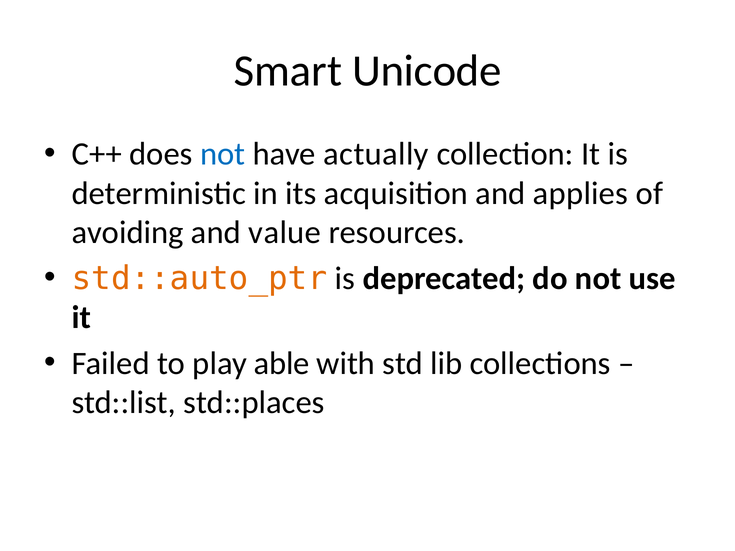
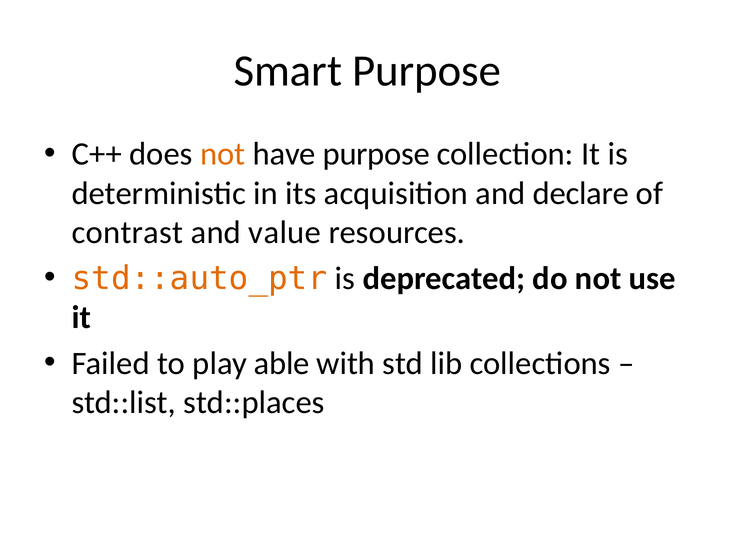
Smart Unicode: Unicode -> Purpose (427, 71)
not colour: blue -> orange (223, 154)
have actually: actually -> purpose (376, 154)
applies: applies -> declare (581, 193)
avoiding: avoiding -> contrast (128, 233)
